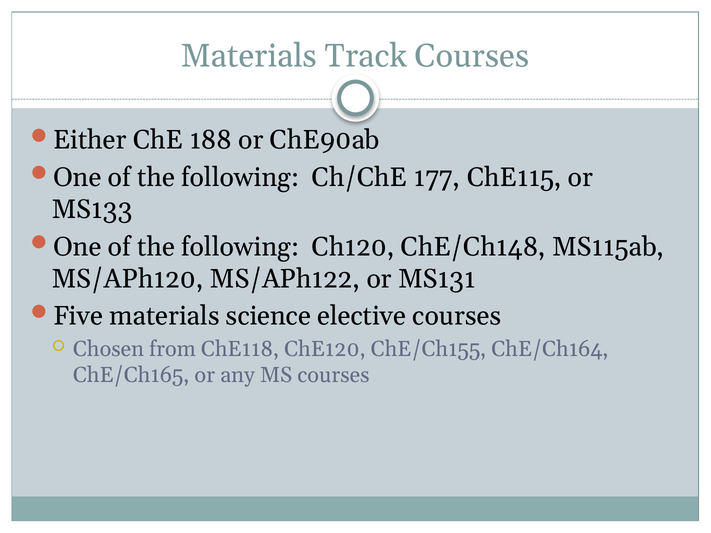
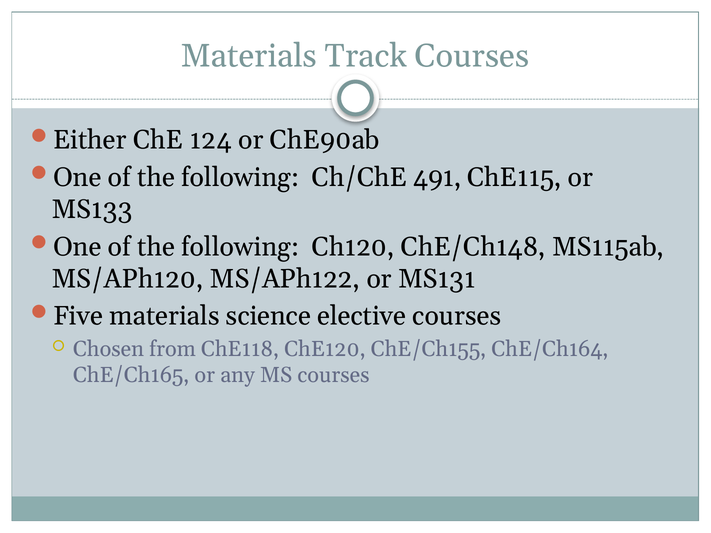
188: 188 -> 124 (211, 140)
177: 177 -> 491 (437, 177)
